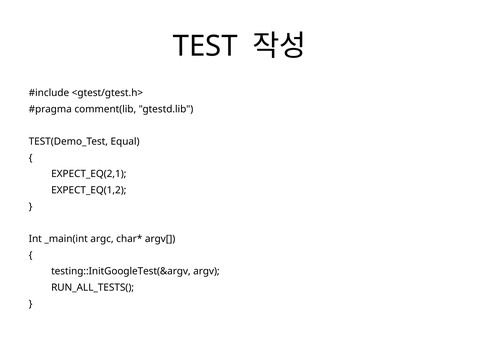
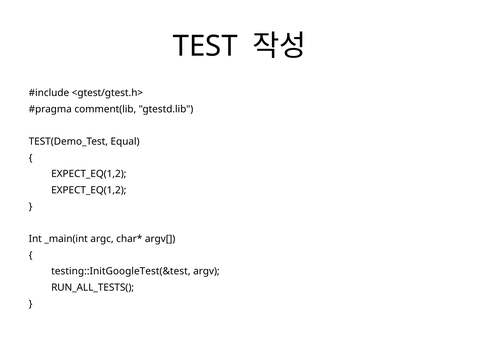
EXPECT_EQ(2,1: EXPECT_EQ(2,1 -> EXPECT_EQ(1,2 (89, 174)
testing::InitGoogleTest(&argv: testing::InitGoogleTest(&argv -> testing::InitGoogleTest(&test (121, 272)
